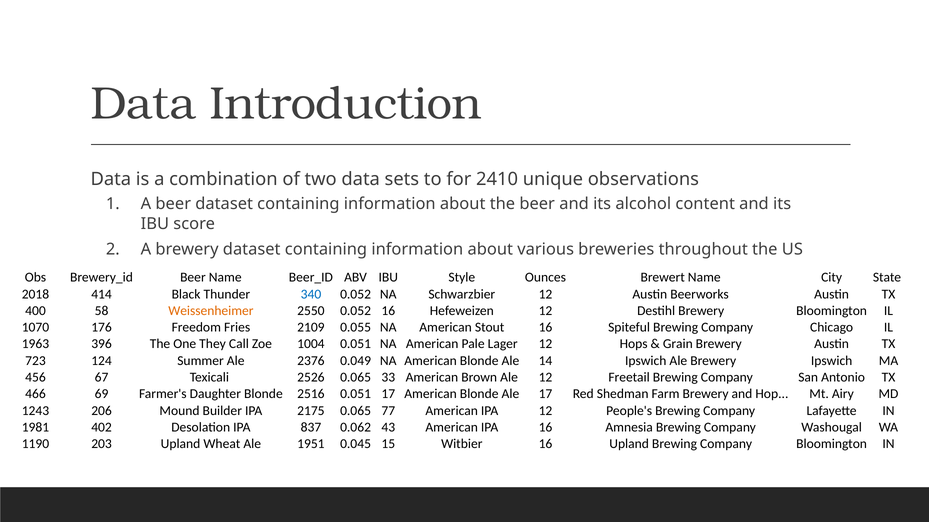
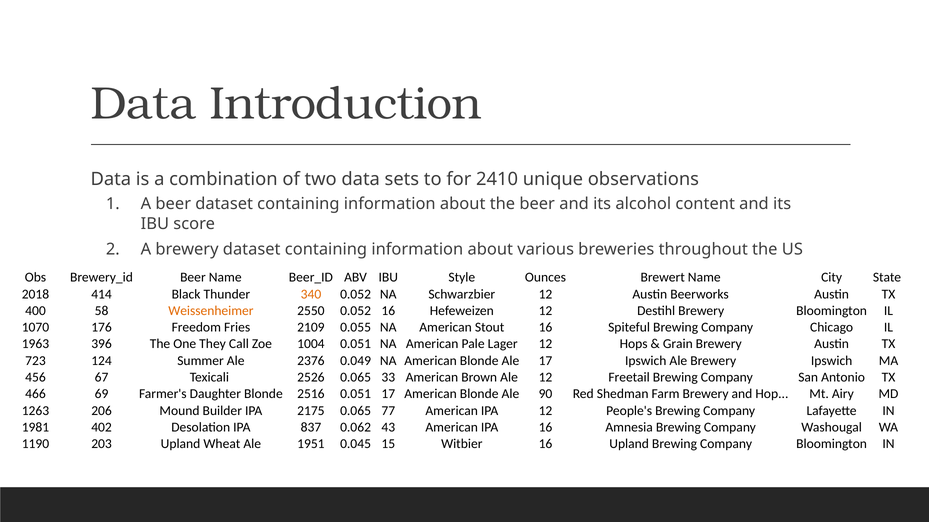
340 colour: blue -> orange (311, 294)
Ale 14: 14 -> 17 (545, 361)
Ale 17: 17 -> 90 (545, 394)
1243: 1243 -> 1263 (35, 411)
